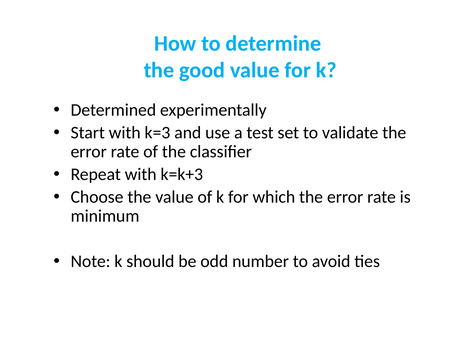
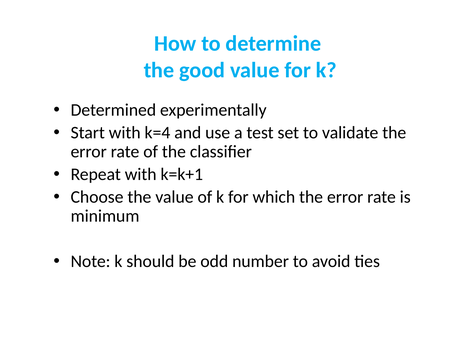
k=3: k=3 -> k=4 (157, 132)
k=k+3: k=k+3 -> k=k+1 (182, 174)
